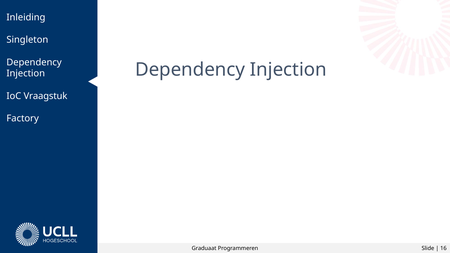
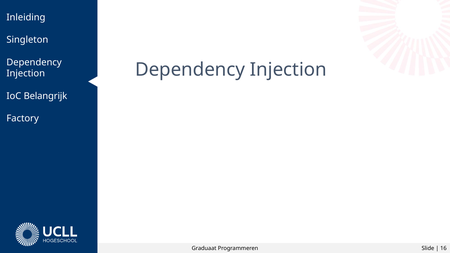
Vraagstuk: Vraagstuk -> Belangrijk (45, 96)
